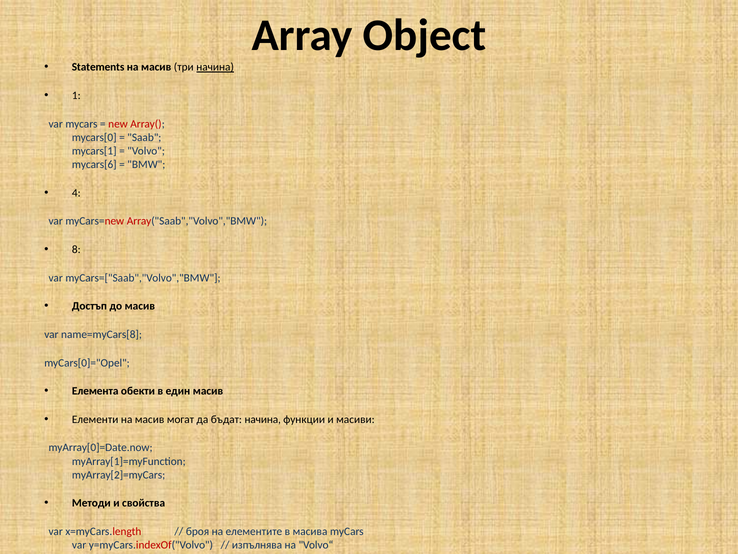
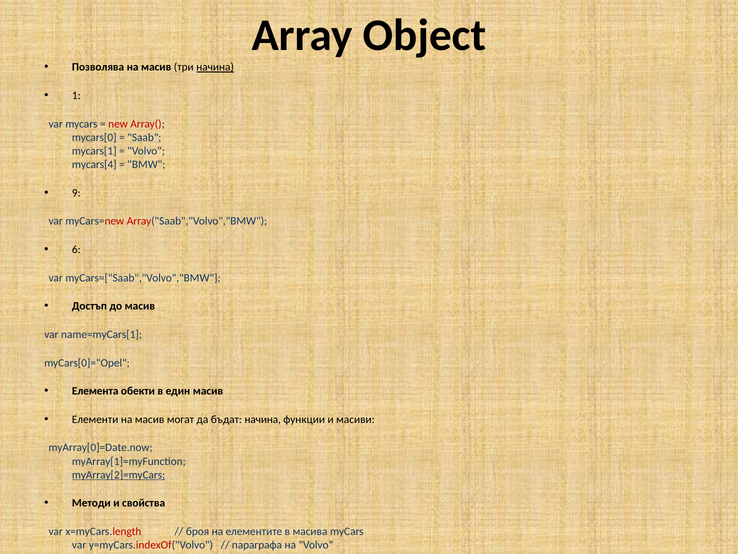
Statements: Statements -> Позволява (98, 67)
mycars[6: mycars[6 -> mycars[4 (94, 164)
4: 4 -> 9 (76, 193)
8: 8 -> 6 (76, 249)
name=myCars[8: name=myCars[8 -> name=myCars[1 (102, 334)
myArray[2]=myCars underline: none -> present (119, 474)
изпълнява: изпълнява -> параграфа (257, 545)
